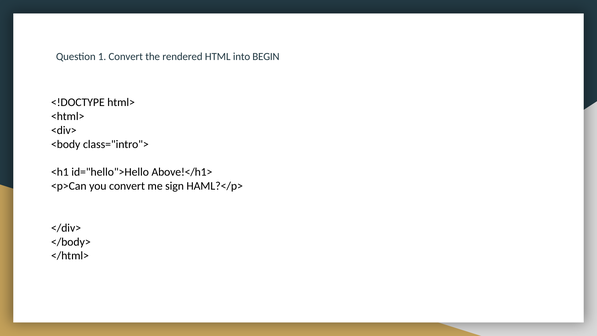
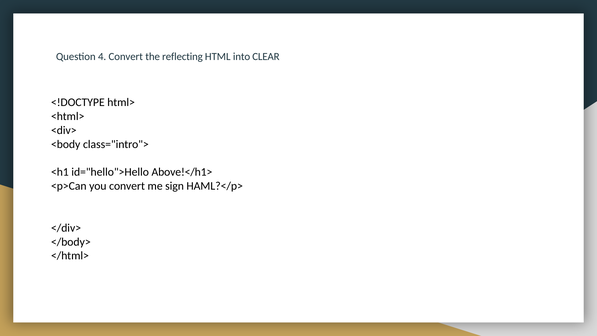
1: 1 -> 4 (102, 56)
rendered: rendered -> reflecting (182, 56)
BEGIN: BEGIN -> CLEAR (266, 56)
